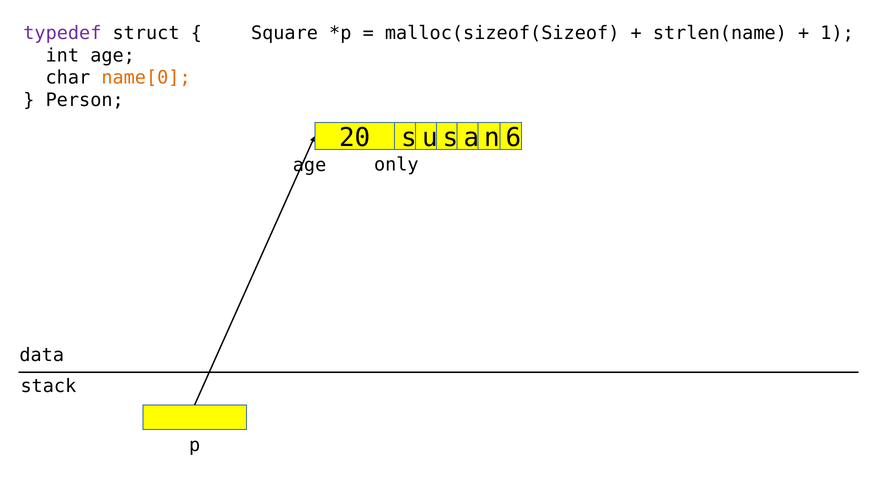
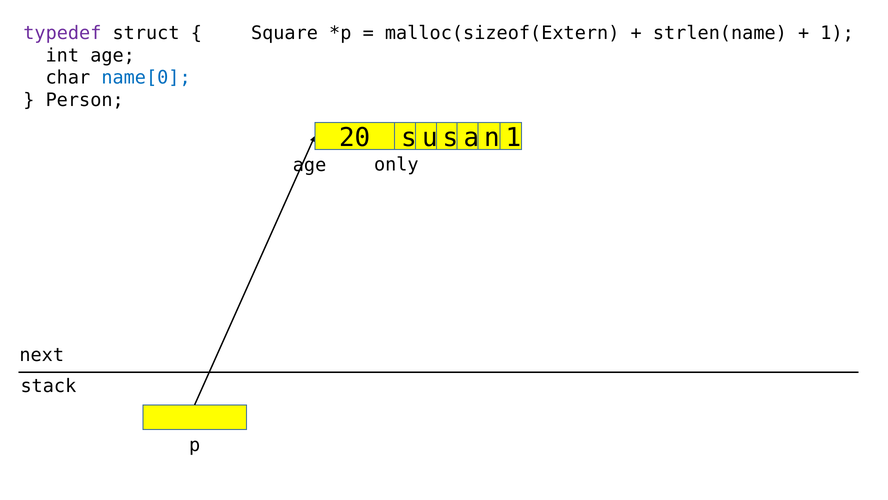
malloc(sizeof(Sizeof: malloc(sizeof(Sizeof -> malloc(sizeof(Extern (502, 33)
name[0 colour: orange -> blue (146, 78)
20 6: 6 -> 1 (514, 138)
data: data -> next (42, 355)
